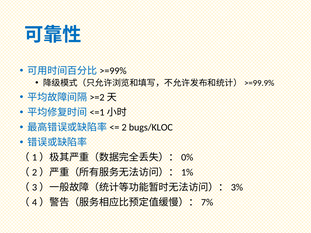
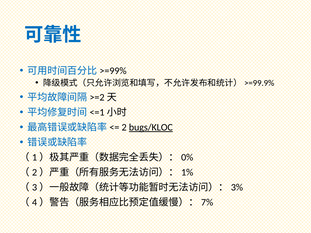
bugs/KLOC underline: none -> present (151, 127)
